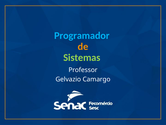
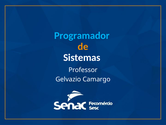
Sistemas colour: light green -> white (82, 57)
